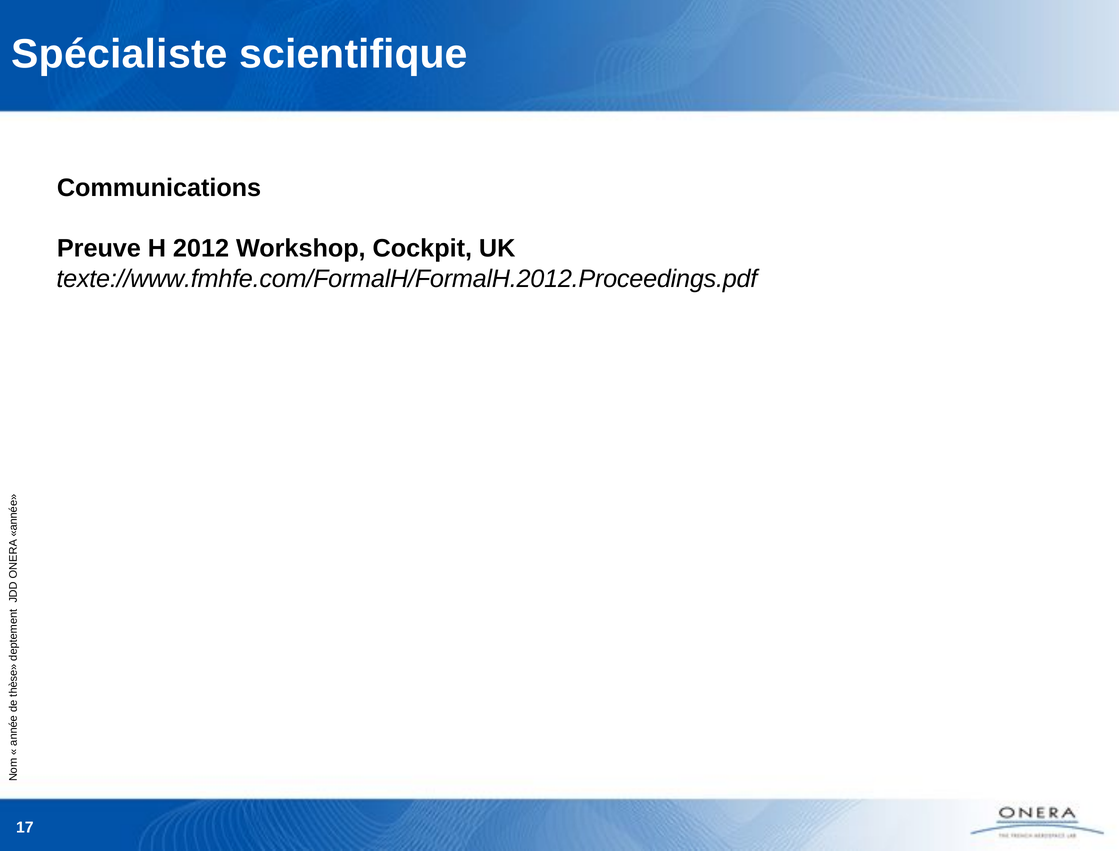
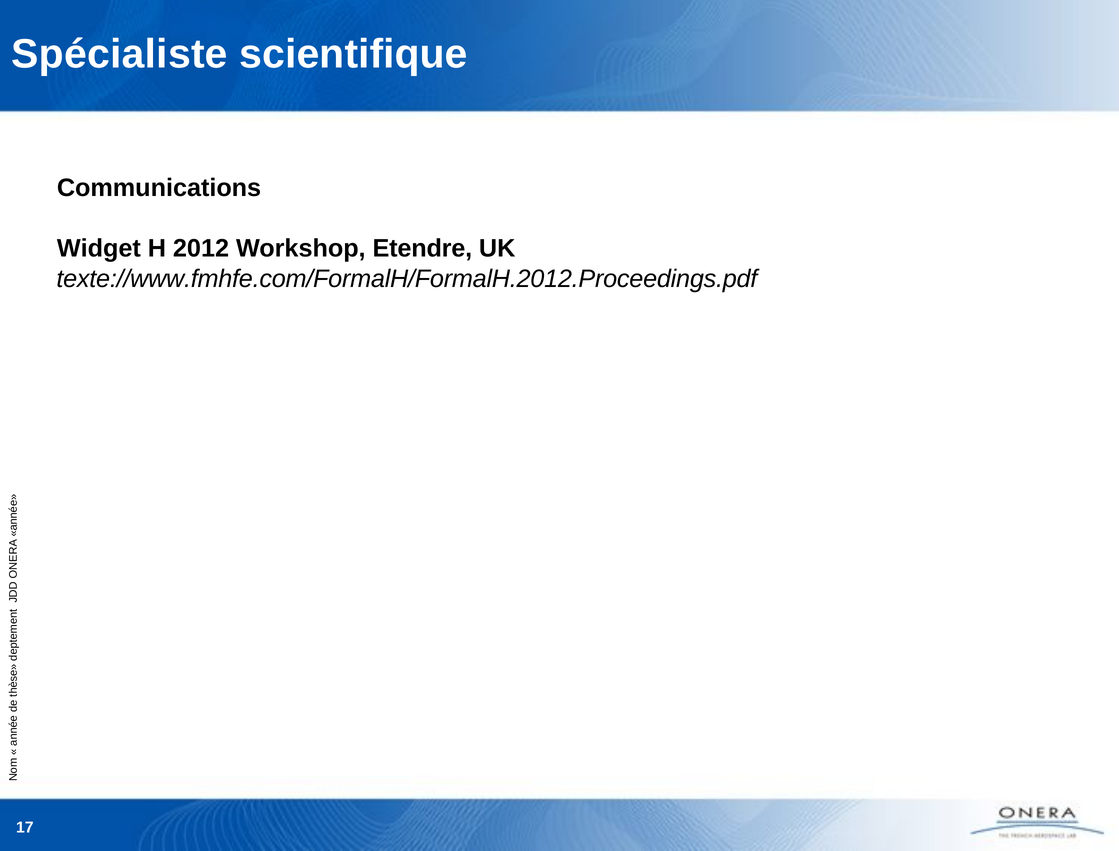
Preuve: Preuve -> Widget (99, 248)
Cockpit: Cockpit -> Etendre (422, 248)
